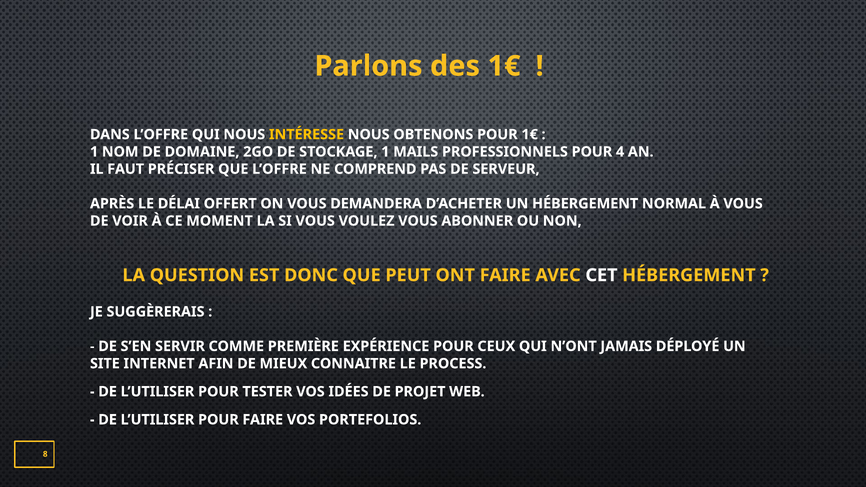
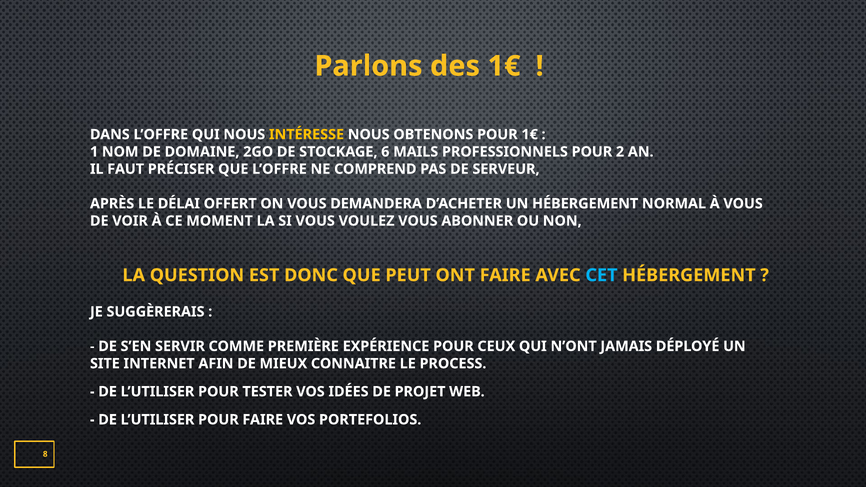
STOCKAGE 1: 1 -> 6 (385, 152)
4: 4 -> 2 (620, 152)
CET colour: white -> light blue (601, 275)
